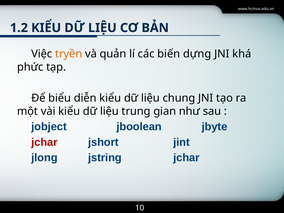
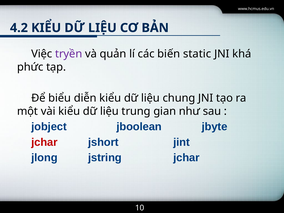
1.2: 1.2 -> 4.2 (19, 28)
tryền colour: orange -> purple (69, 54)
dựng: dựng -> static (197, 54)
